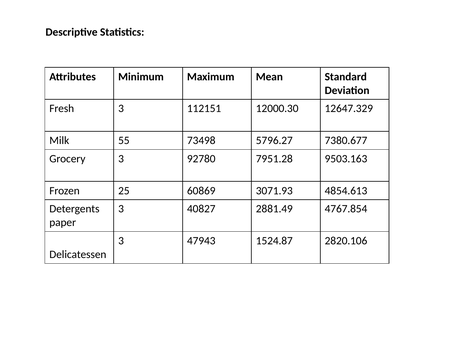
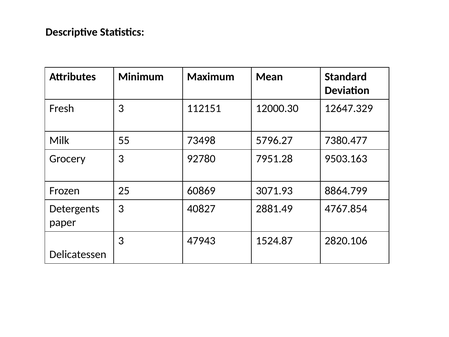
7380.677: 7380.677 -> 7380.477 (346, 140)
4854.613: 4854.613 -> 8864.799 (346, 191)
